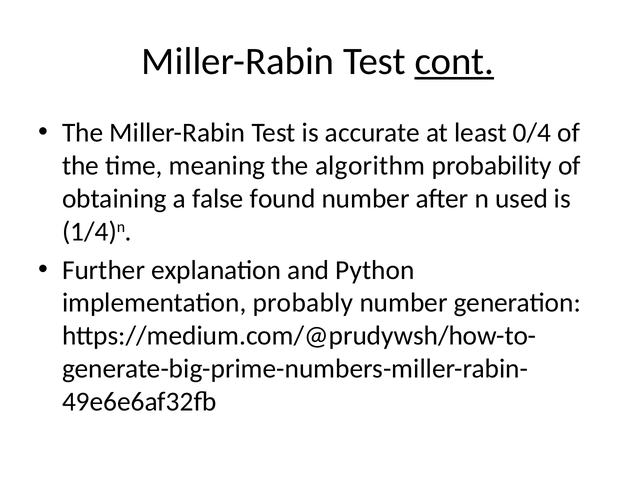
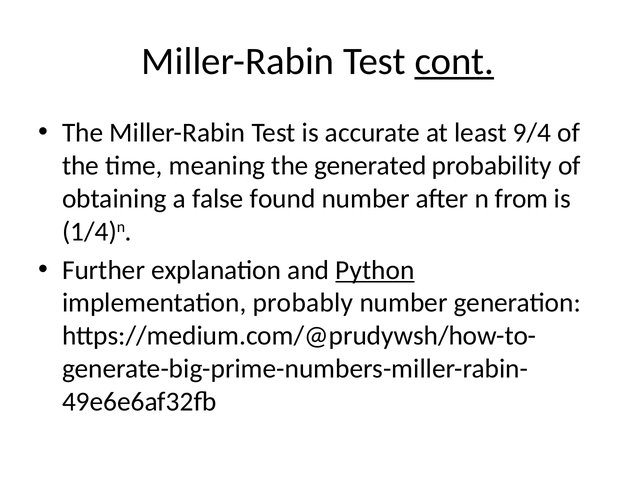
0/4: 0/4 -> 9/4 (532, 133)
algorithm: algorithm -> generated (370, 166)
used: used -> from (522, 199)
Python underline: none -> present (375, 270)
